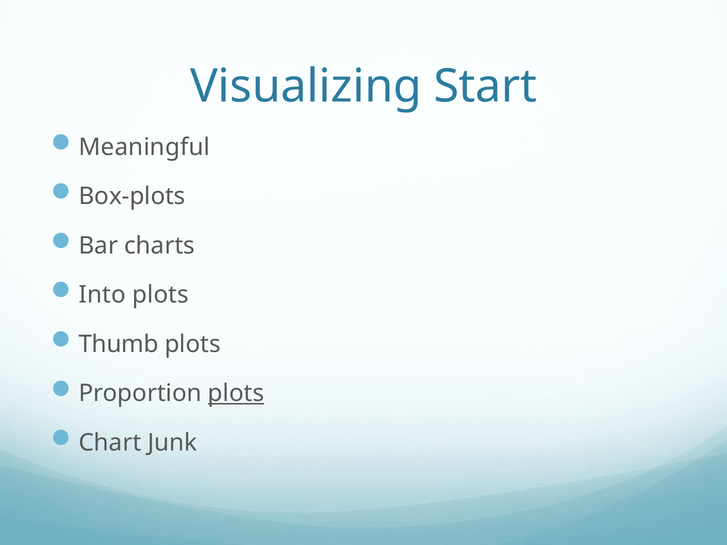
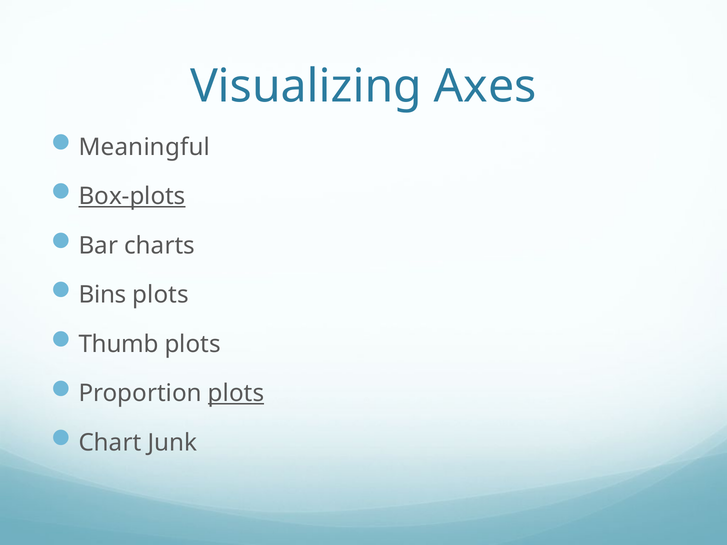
Start: Start -> Axes (485, 87)
Box-plots underline: none -> present (132, 196)
Into: Into -> Bins (103, 295)
